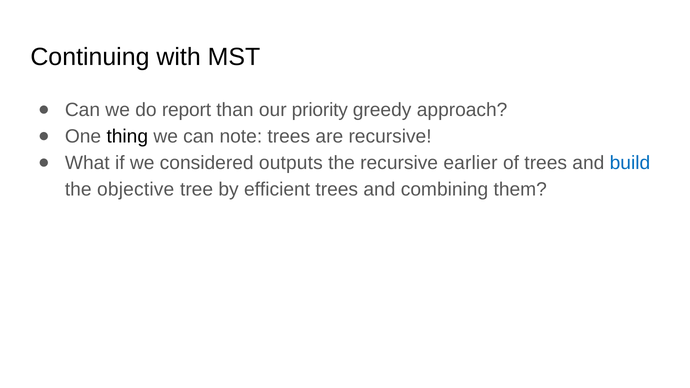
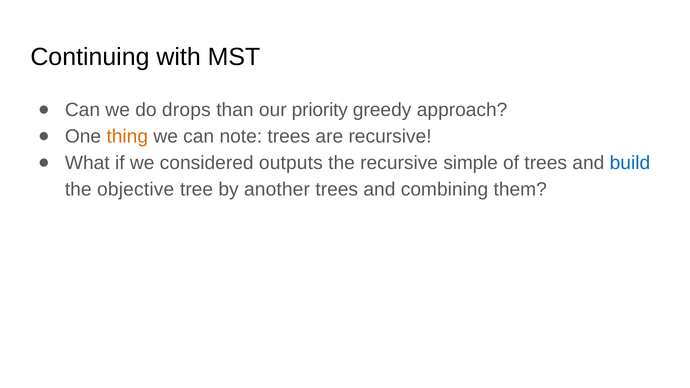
report: report -> drops (186, 110)
thing colour: black -> orange (127, 137)
earlier: earlier -> simple (471, 163)
efficient: efficient -> another (277, 190)
